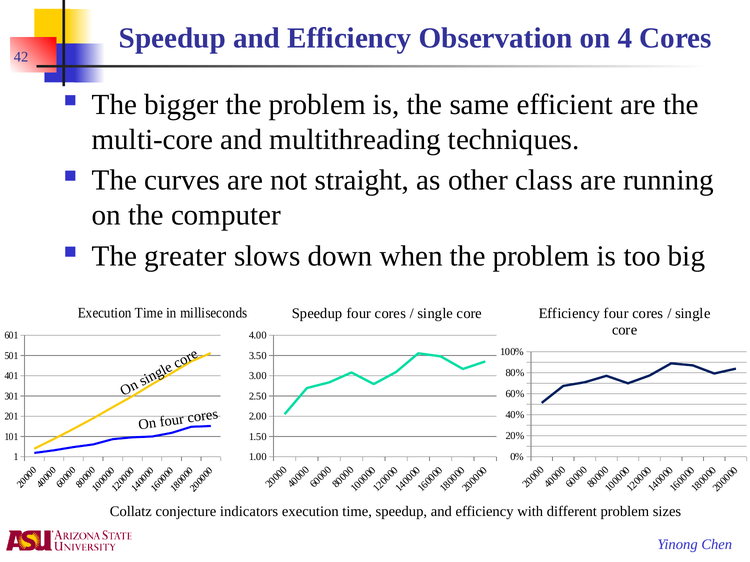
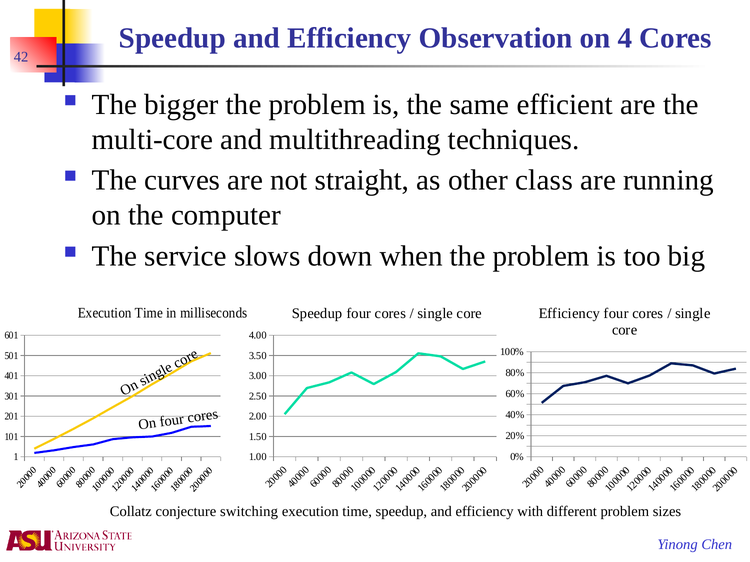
greater: greater -> service (186, 256)
indicators: indicators -> switching (249, 512)
